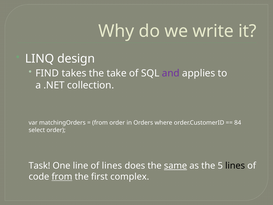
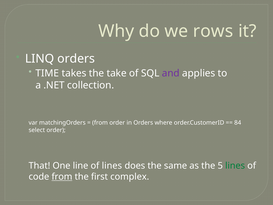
write: write -> rows (213, 31)
LINQ design: design -> orders (76, 59)
FIND: FIND -> TIME (47, 73)
Task: Task -> That (39, 166)
same underline: present -> none (175, 166)
lines colour: black -> green (235, 166)
